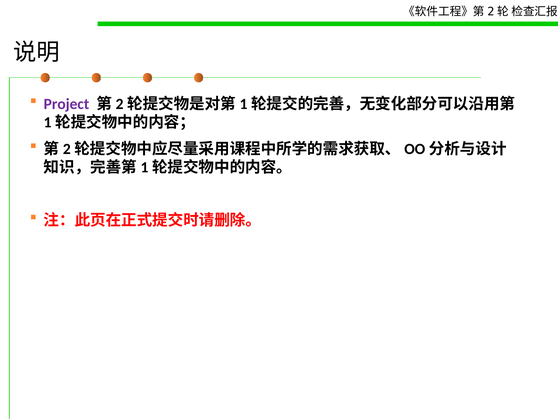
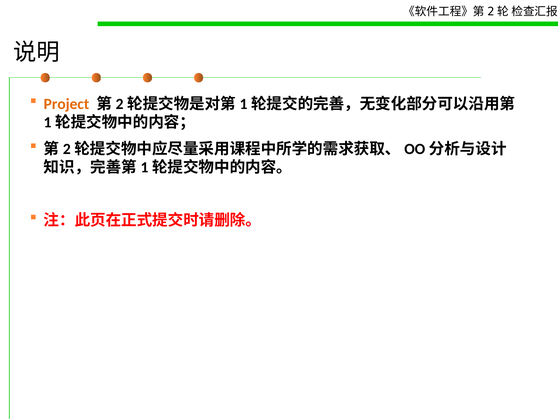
Project colour: purple -> orange (66, 104)
